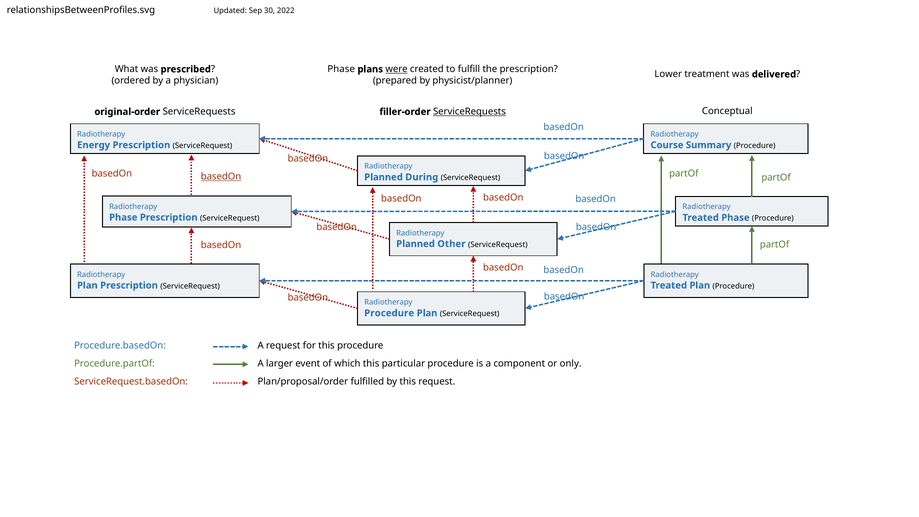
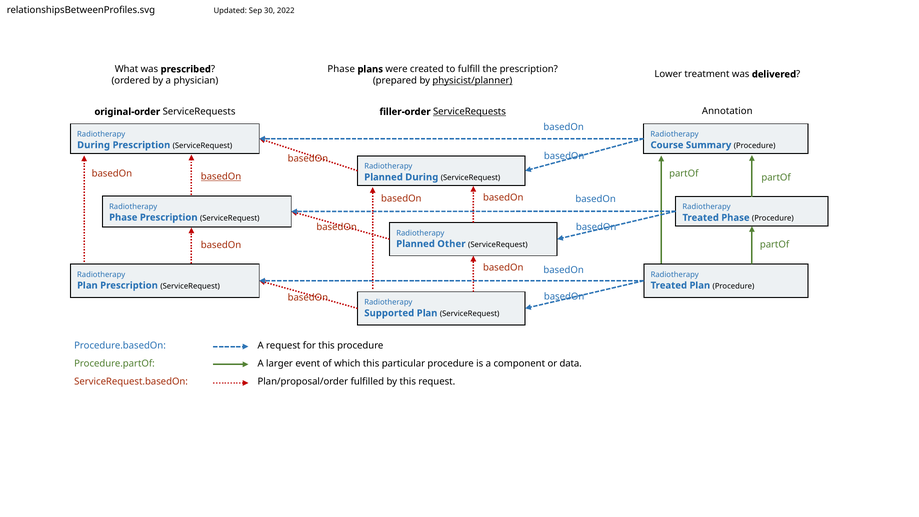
were underline: present -> none (396, 69)
physicist/planner underline: none -> present (472, 81)
Conceptual: Conceptual -> Annotation (727, 111)
Energy: Energy -> During (94, 145)
Procedure: Procedure -> Supported (389, 313)
only: only -> data (571, 364)
